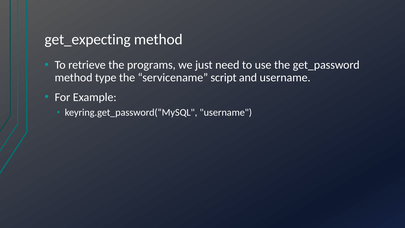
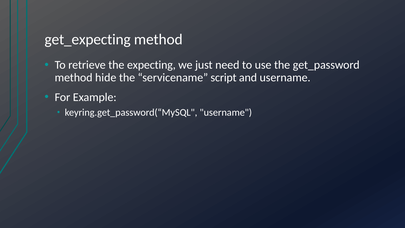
programs: programs -> expecting (151, 65)
type: type -> hide (106, 78)
